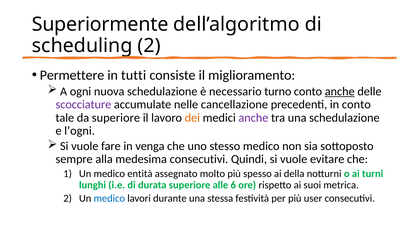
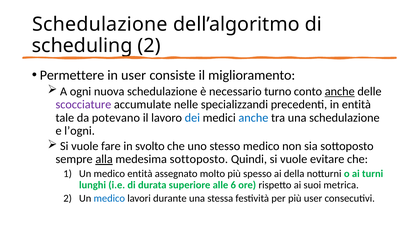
Superiormente: Superiormente -> Schedulazione (100, 25)
in tutti: tutti -> user (134, 75)
cancellazione: cancellazione -> specializzandi (234, 105)
in conto: conto -> entità (356, 105)
da superiore: superiore -> potevano (116, 118)
dei colour: orange -> blue (192, 118)
anche colour: purple -> blue (253, 118)
venga: venga -> svolto (150, 147)
alla underline: none -> present (104, 160)
medesima consecutivi: consecutivi -> sottoposto (199, 160)
